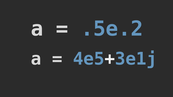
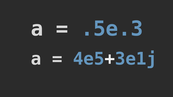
.5e.2: .5e.2 -> .5e.3 (112, 29)
